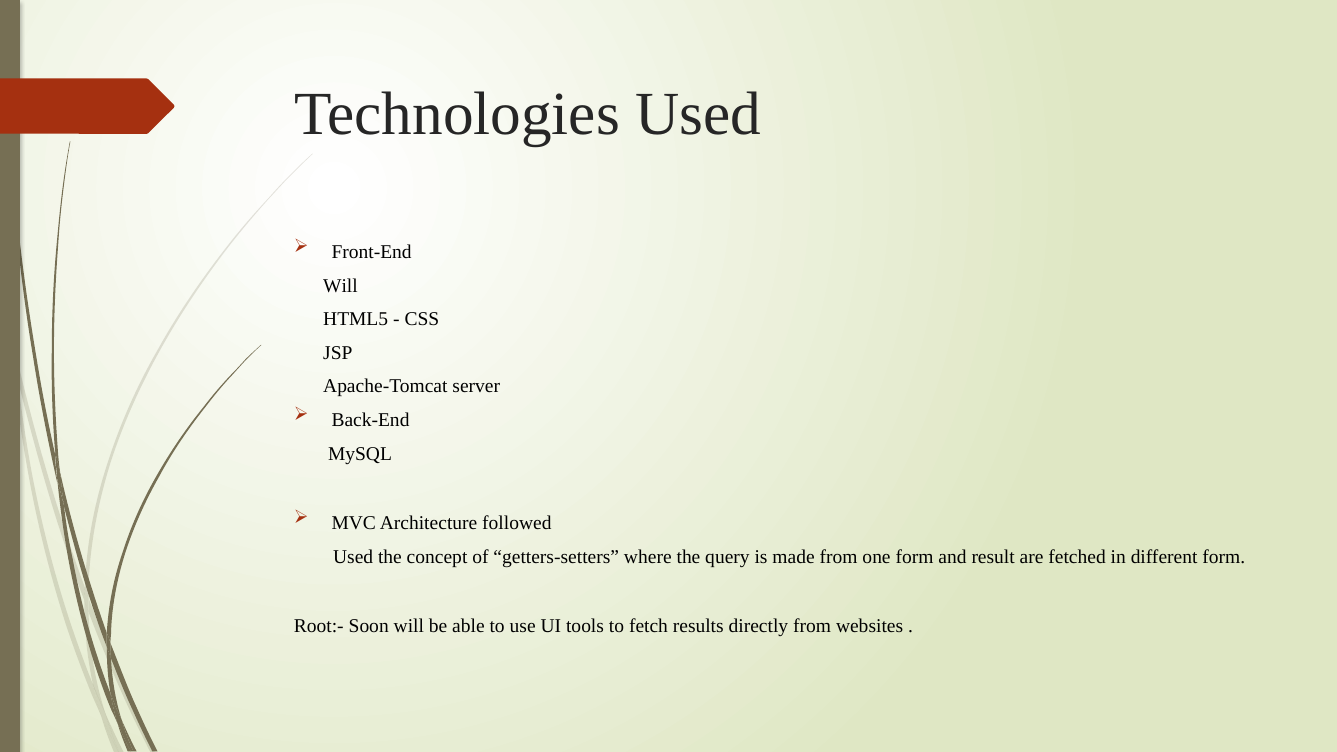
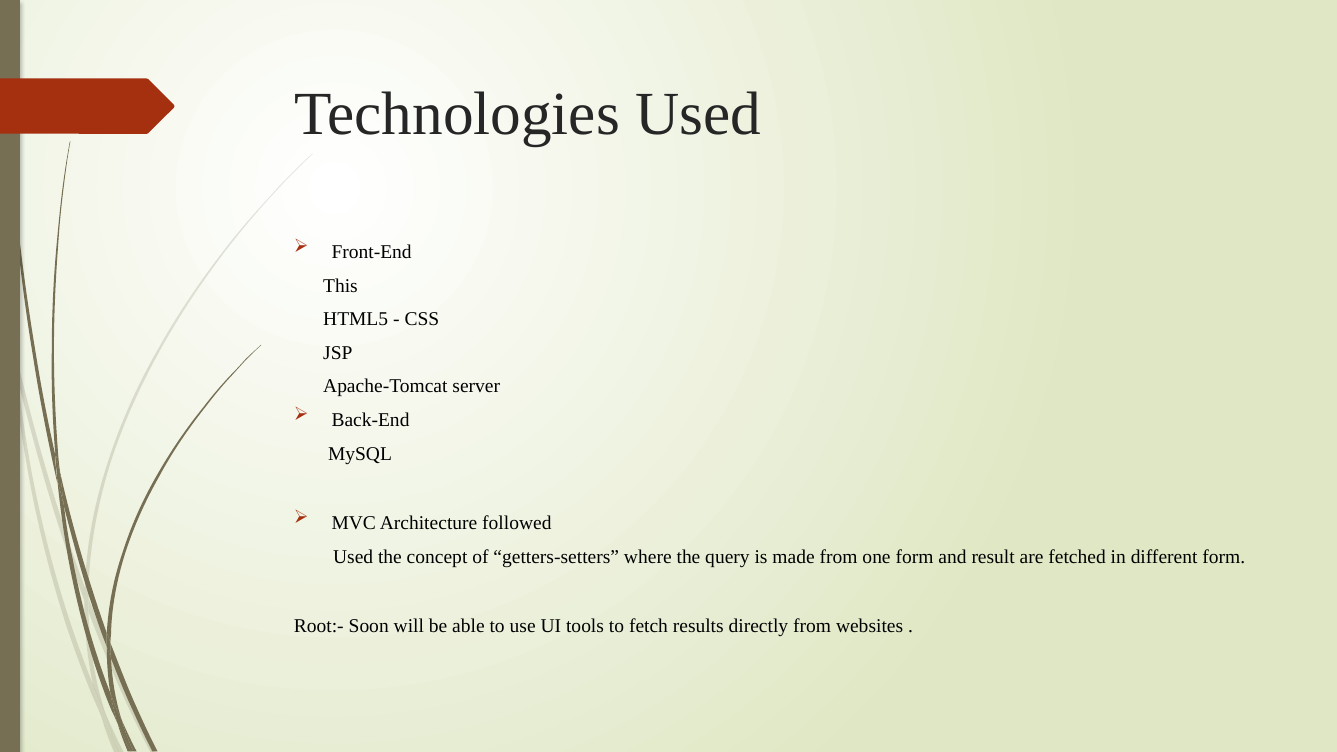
Will: Will -> This (340, 286)
